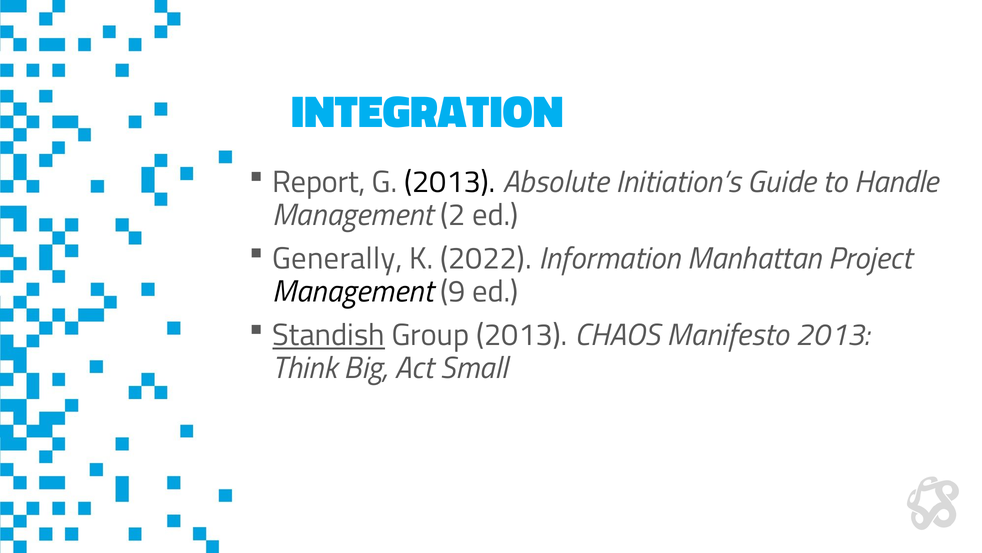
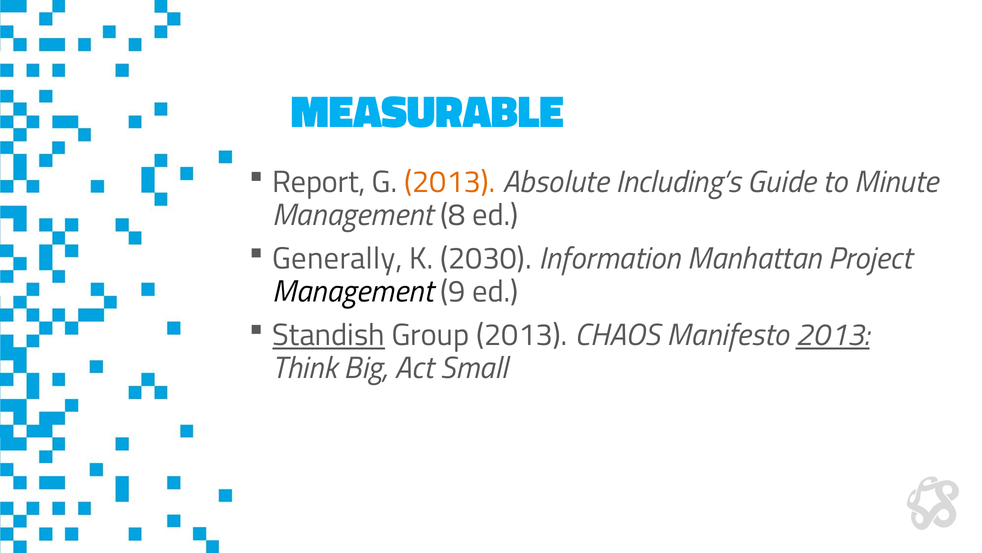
INTEGRATION: INTEGRATION -> MEASURABLE (427, 112)
2013 colour: black -> orange (450, 182)
Initiation’s: Initiation’s -> Including’s (678, 182)
Handle: Handle -> Minute (896, 182)
2: 2 -> 8 (453, 215)
2022: 2022 -> 2030 (486, 258)
2013 underline: none -> present (833, 335)
